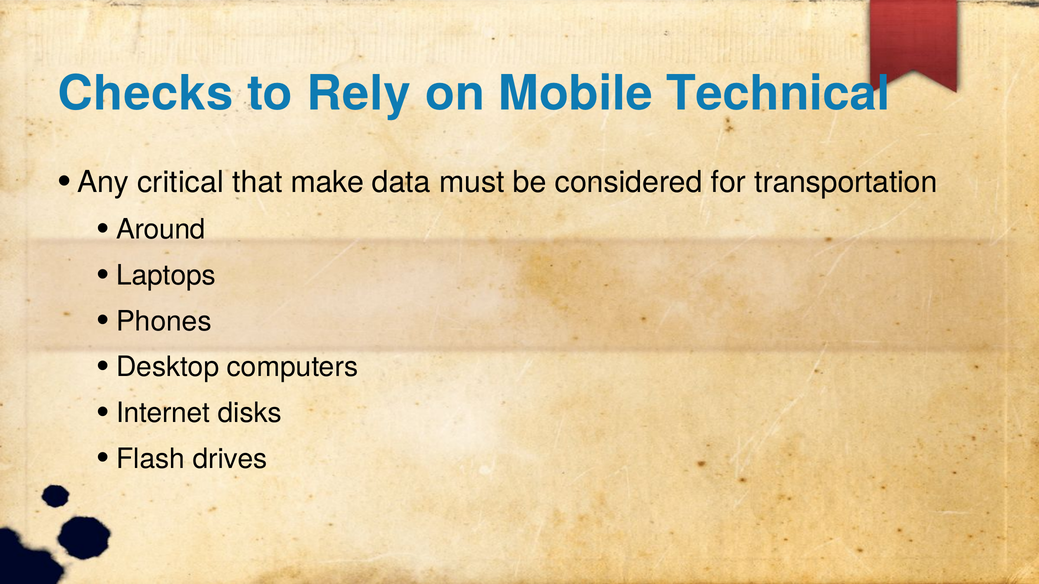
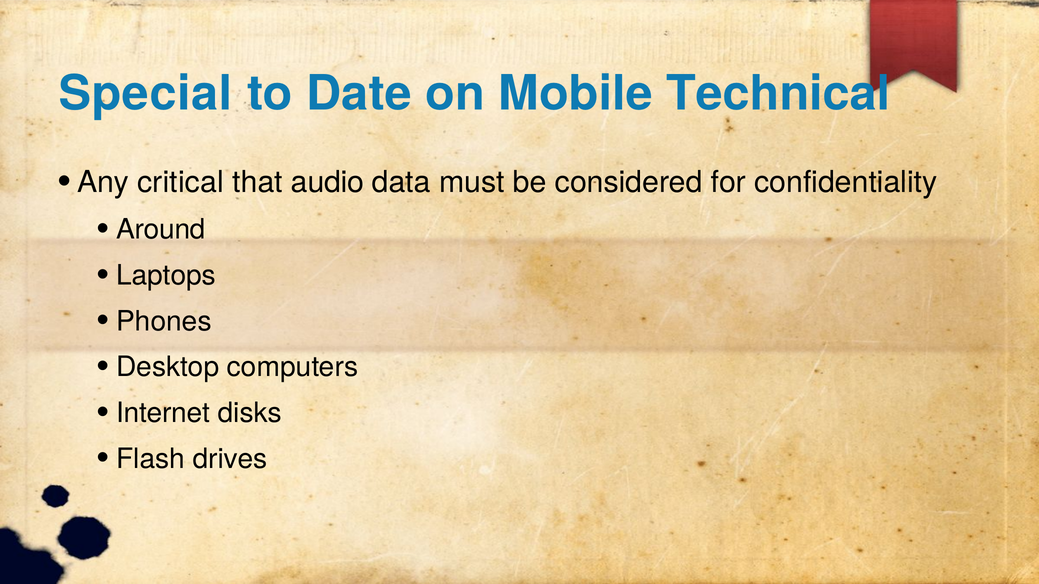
Checks: Checks -> Special (145, 94)
Rely: Rely -> Date (359, 94)
make: make -> audio (327, 183)
transportation: transportation -> confidentiality (846, 183)
